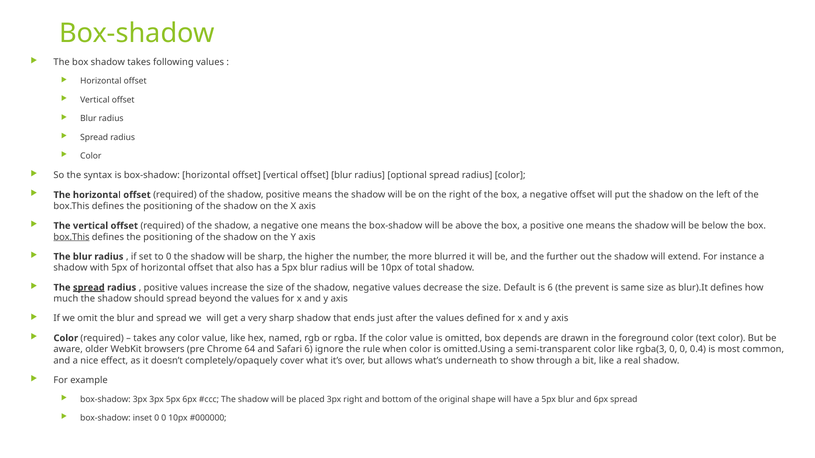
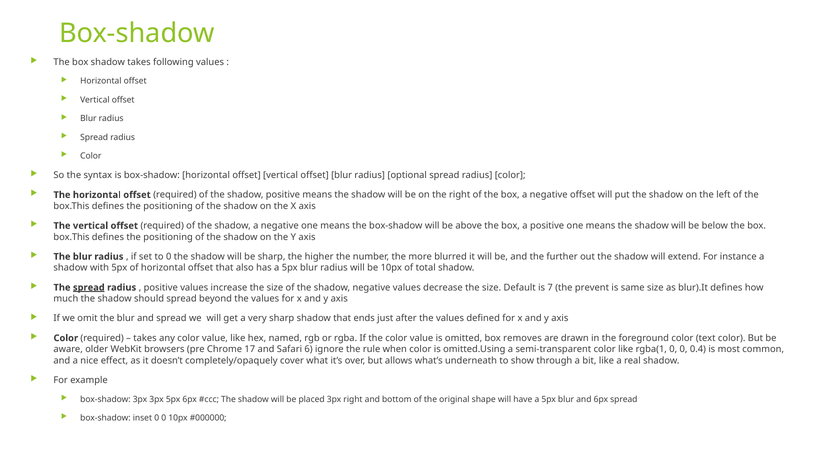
box.This underline: present -> none (71, 237)
is 6: 6 -> 7 (550, 288)
depends: depends -> removes (522, 338)
64: 64 -> 17 (250, 350)
rgba(3: rgba(3 -> rgba(1 (651, 350)
